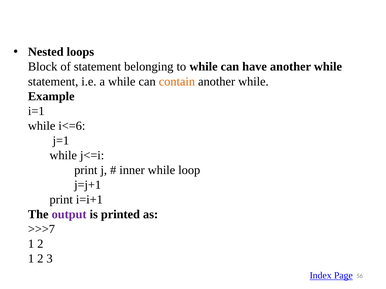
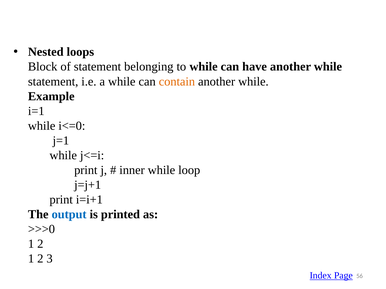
i<=6: i<=6 -> i<=0 (72, 126)
output colour: purple -> blue (69, 215)
>>>7: >>>7 -> >>>0 (41, 229)
